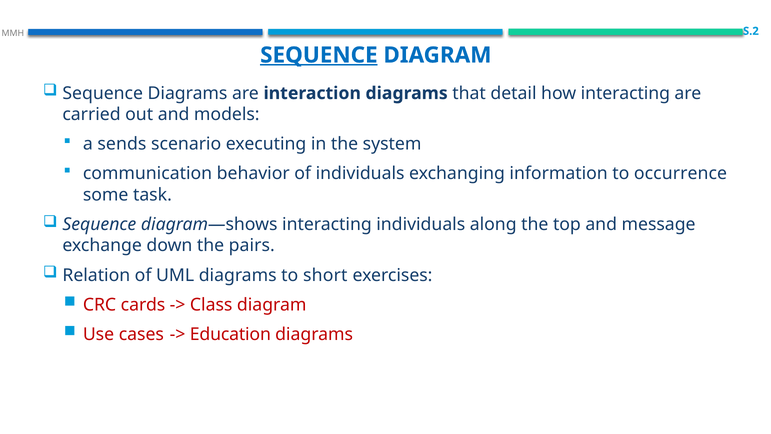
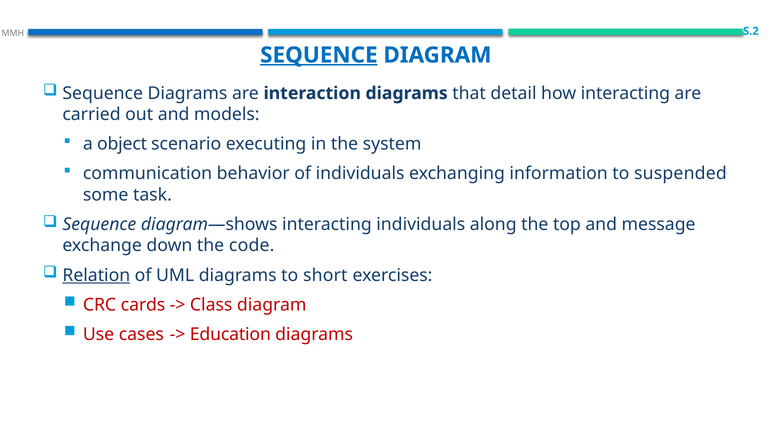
sends: sends -> object (122, 144)
occurrence: occurrence -> suspended (680, 173)
pairs: pairs -> code (252, 245)
Relation underline: none -> present (96, 275)
